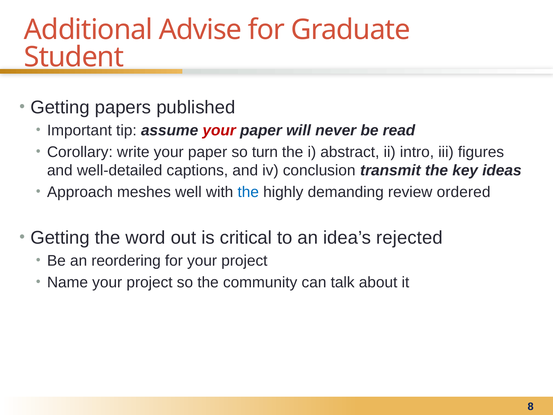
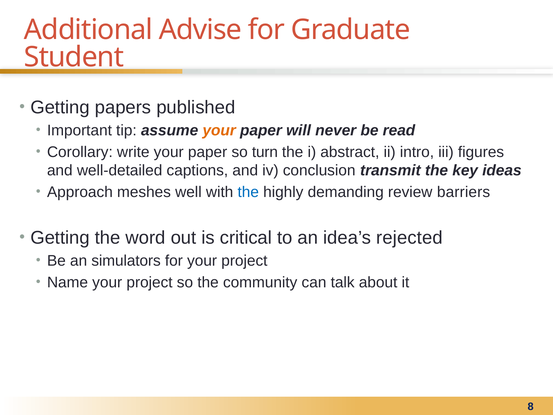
your colour: red -> orange (219, 130)
ordered: ordered -> barriers (464, 192)
reordering: reordering -> simulators (126, 261)
